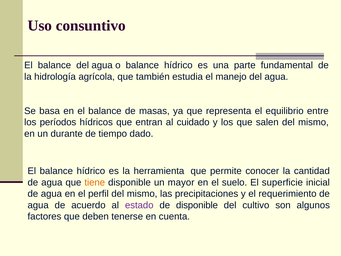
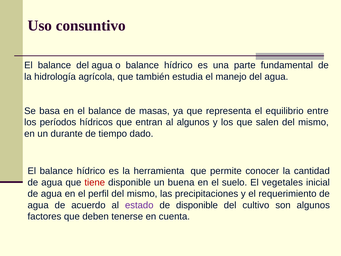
al cuidado: cuidado -> algunos (193, 122)
tiene colour: orange -> red (95, 182)
mayor: mayor -> buena (181, 182)
superficie: superficie -> vegetales (282, 182)
